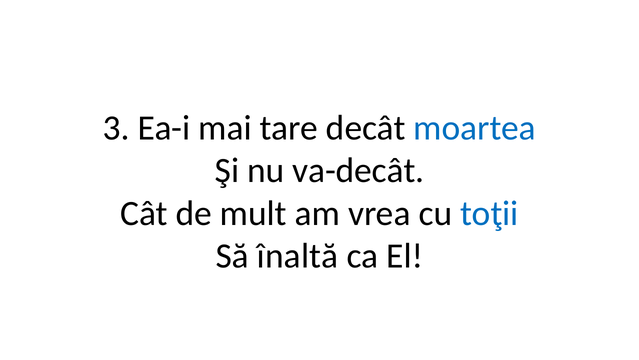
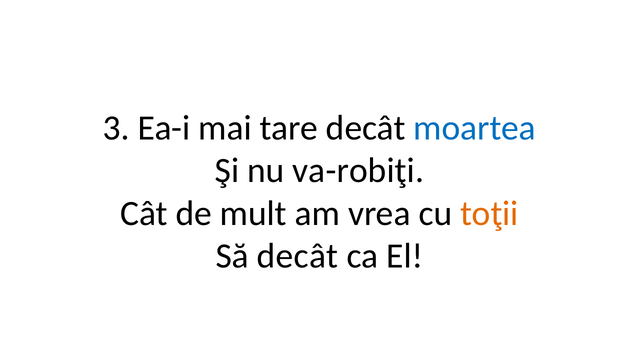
va-decât: va-decât -> va-robiţi (358, 171)
toţii colour: blue -> orange (489, 213)
Să înaltă: înaltă -> decât (298, 256)
